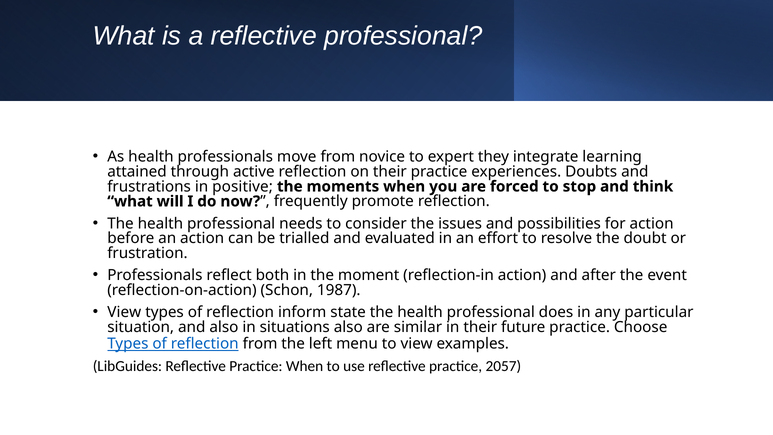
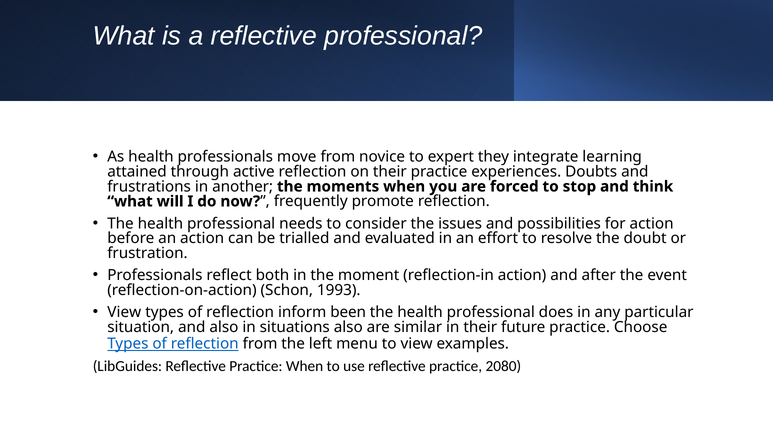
positive: positive -> another (243, 186)
1987: 1987 -> 1993 (339, 290)
state: state -> been (348, 312)
2057: 2057 -> 2080 (503, 366)
